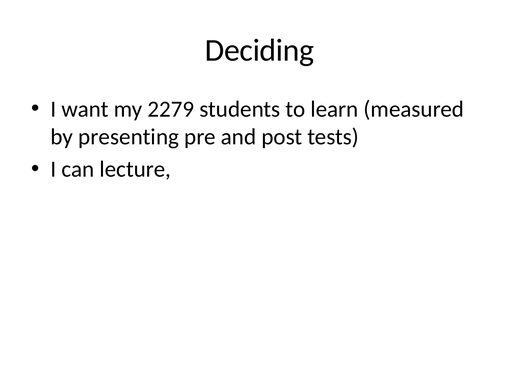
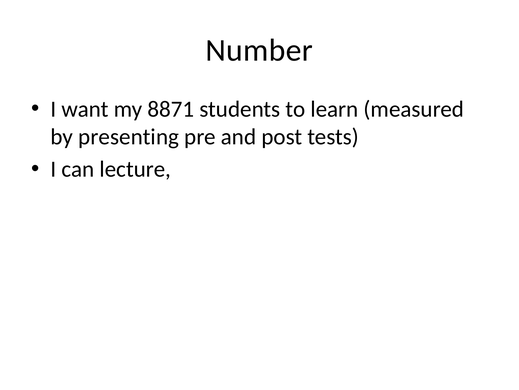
Deciding: Deciding -> Number (259, 50)
2279: 2279 -> 8871 (171, 109)
